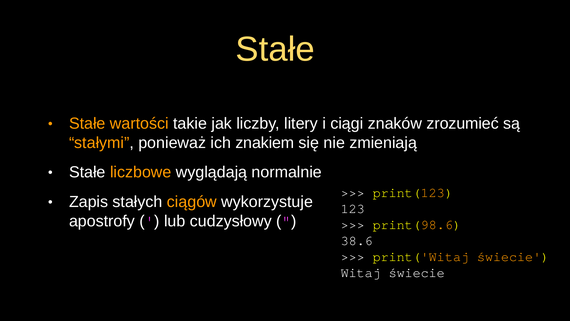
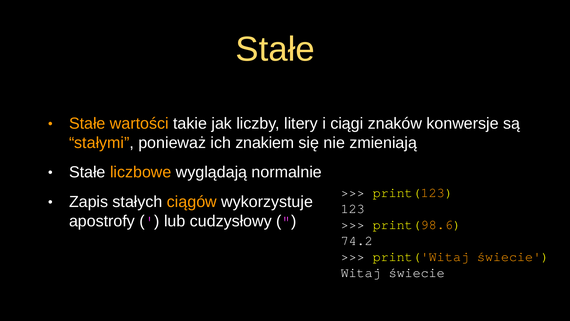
zrozumieć: zrozumieć -> konwersje (463, 123)
38.6: 38.6 -> 74.2 (357, 241)
